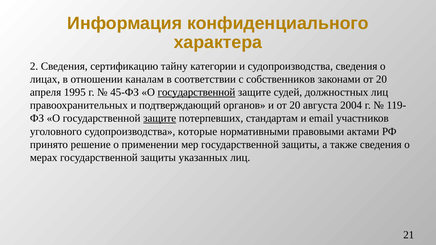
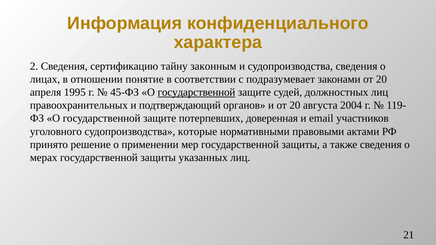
категории: категории -> законным (213, 66)
каналам: каналам -> понятие (145, 79)
собственников: собственников -> подразумевает (281, 79)
защите underline: present -> none (160, 118)
стандартам: стандартам -> доверенная (272, 118)
